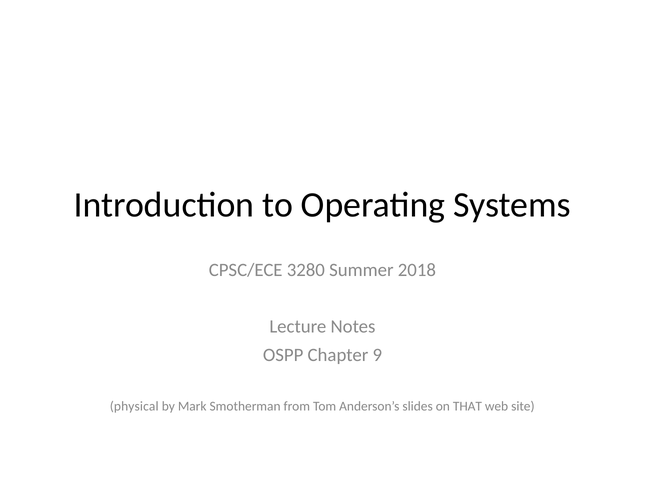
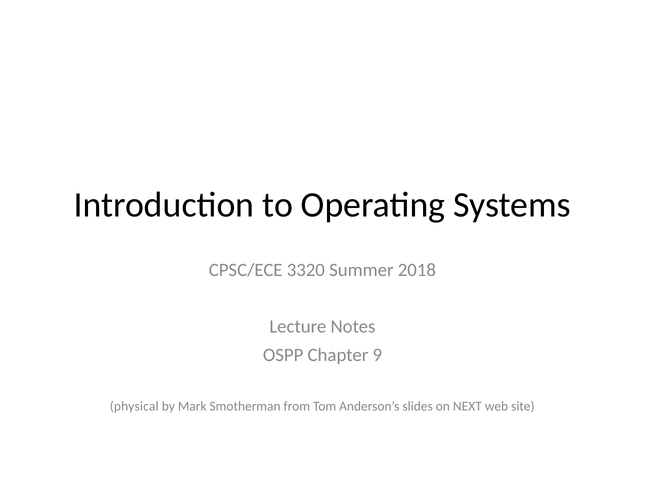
3280: 3280 -> 3320 (306, 270)
THAT: THAT -> NEXT (467, 406)
